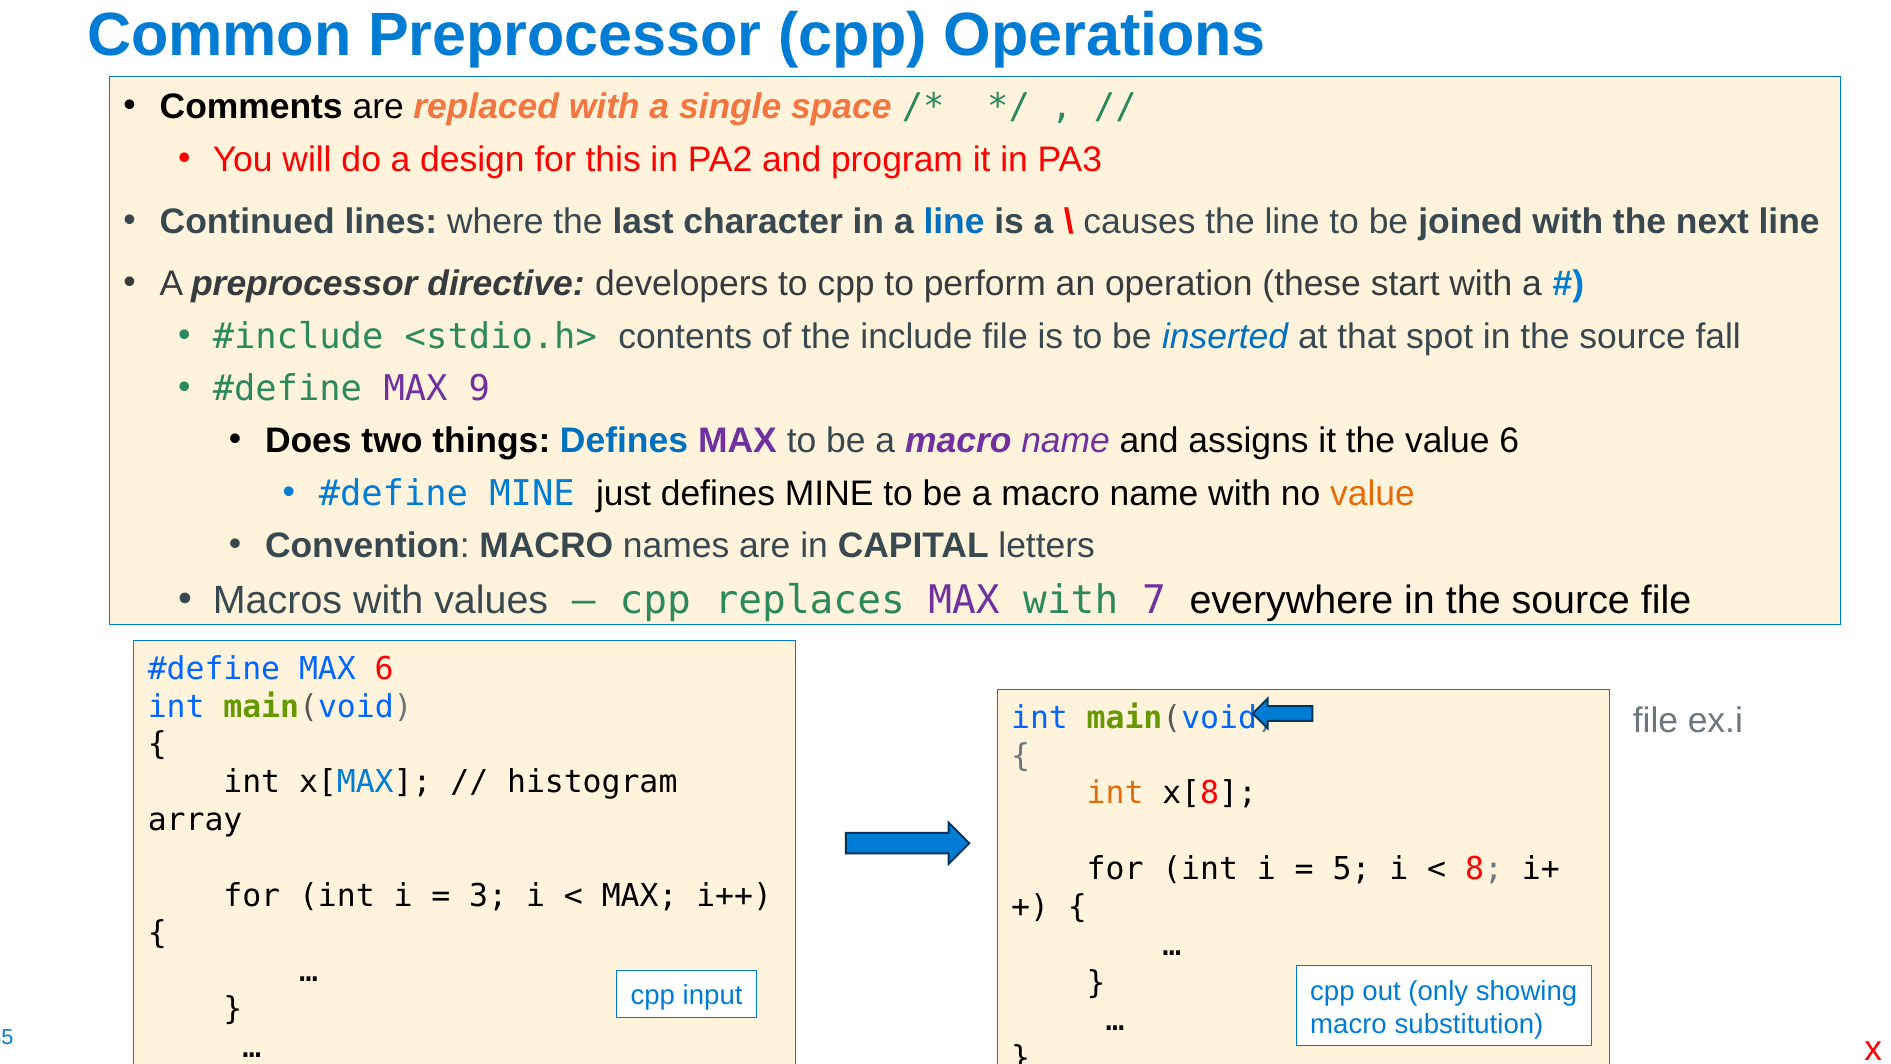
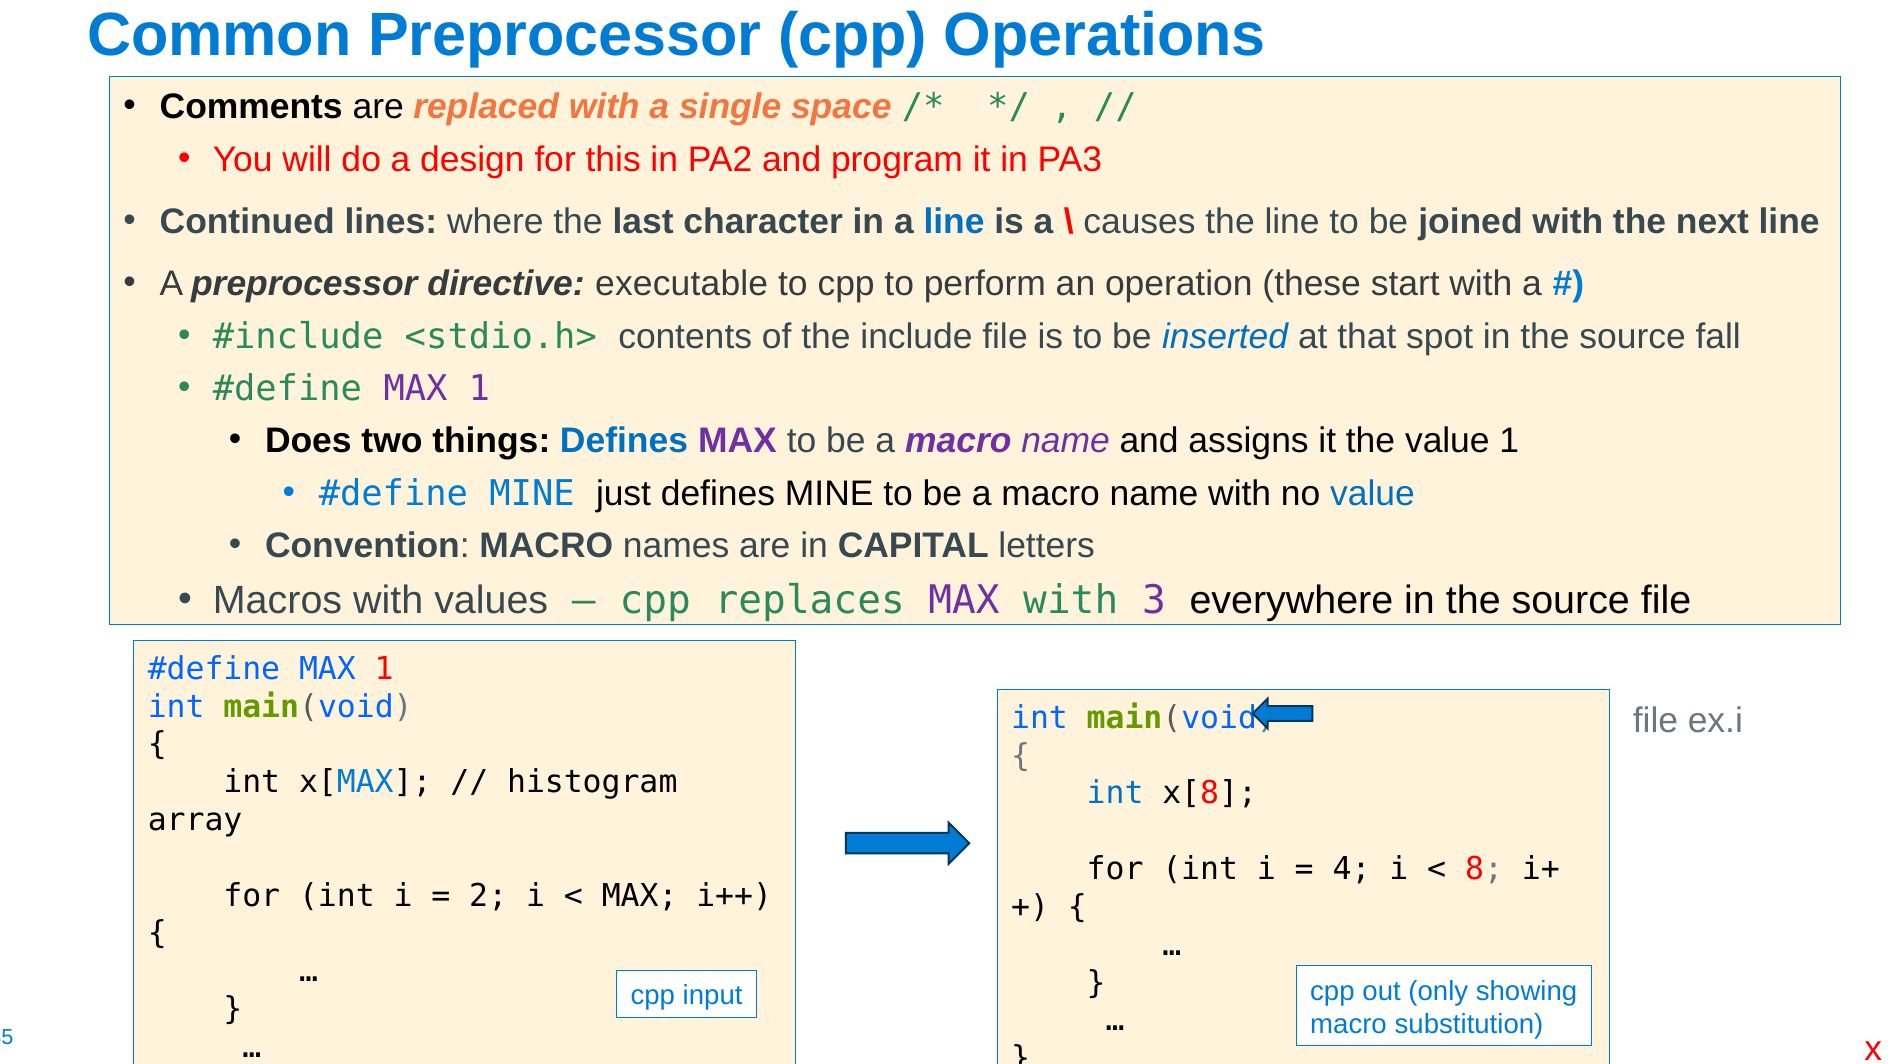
developers: developers -> executable (682, 284)
9: 9 -> 1 (479, 389)
value 6: 6 -> 1 (1509, 441)
value colour: orange -> blue (1372, 493)
7: 7 -> 3 (1154, 601)
6: 6 -> 1 (384, 669)
int colour: orange -> blue (1115, 793)
5: 5 -> 4 (1352, 869)
3: 3 -> 2 (488, 895)
